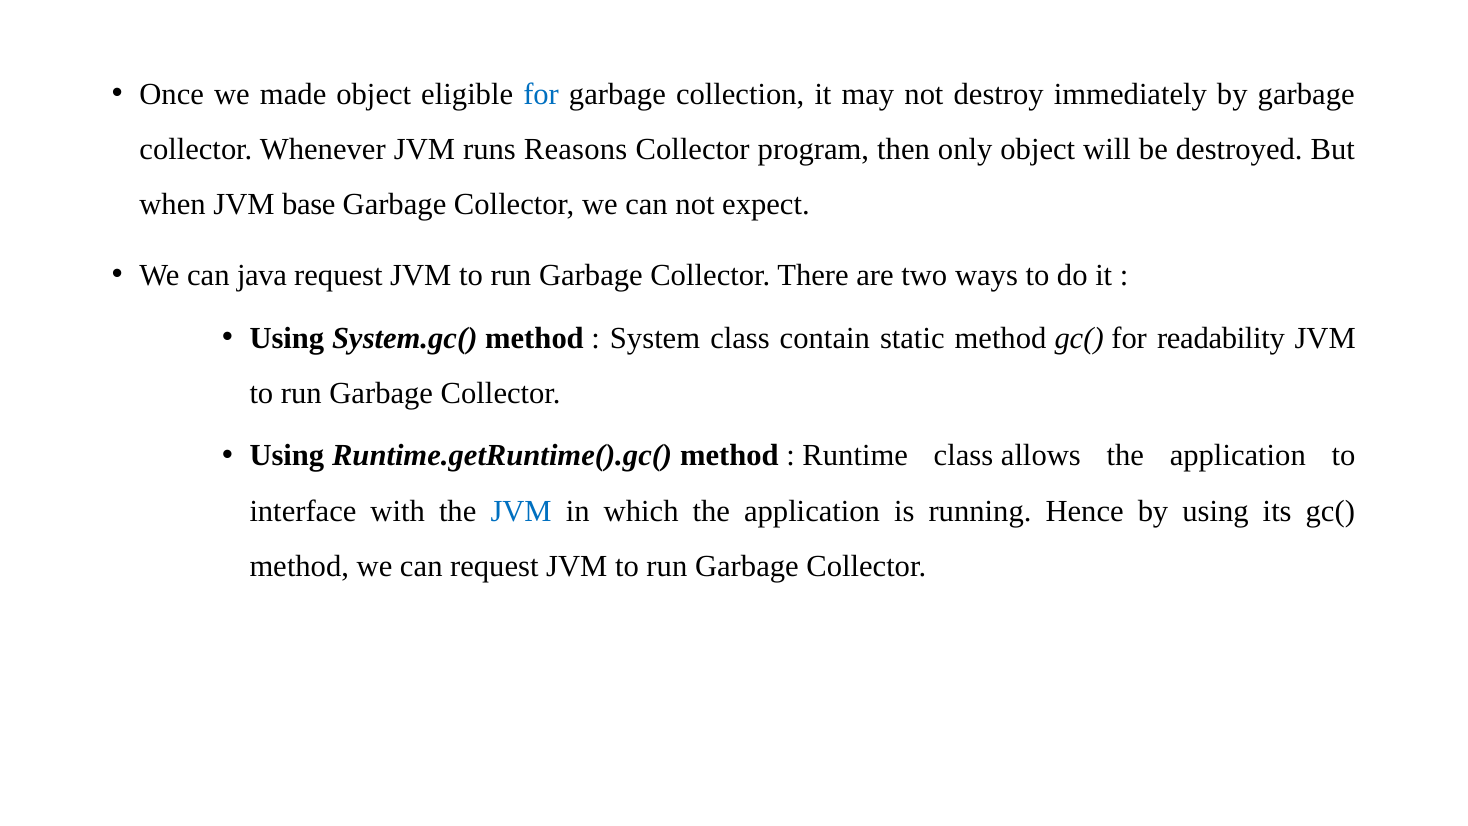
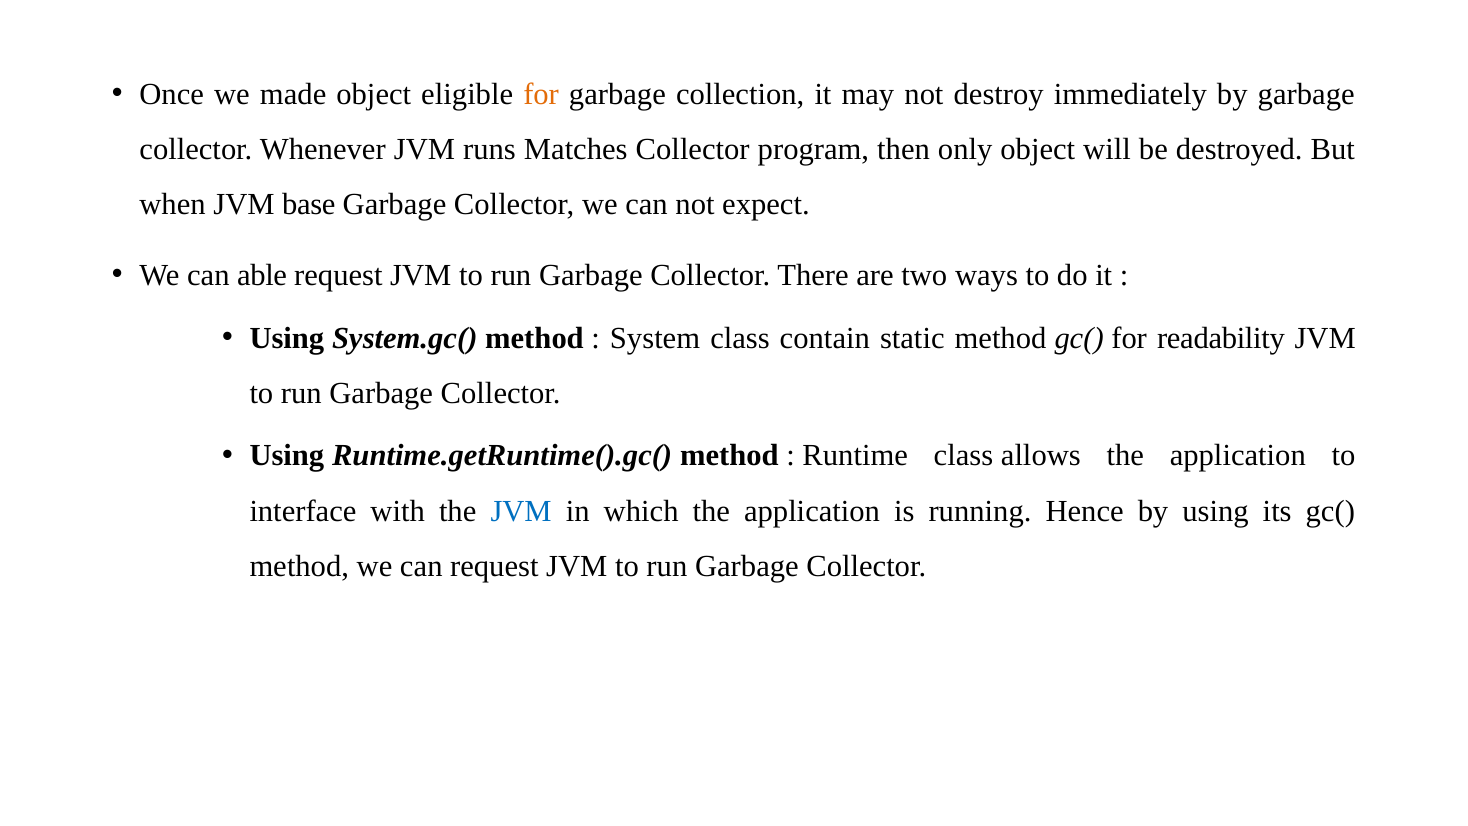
for colour: blue -> orange (541, 94)
Reasons: Reasons -> Matches (576, 149)
java: java -> able (262, 275)
